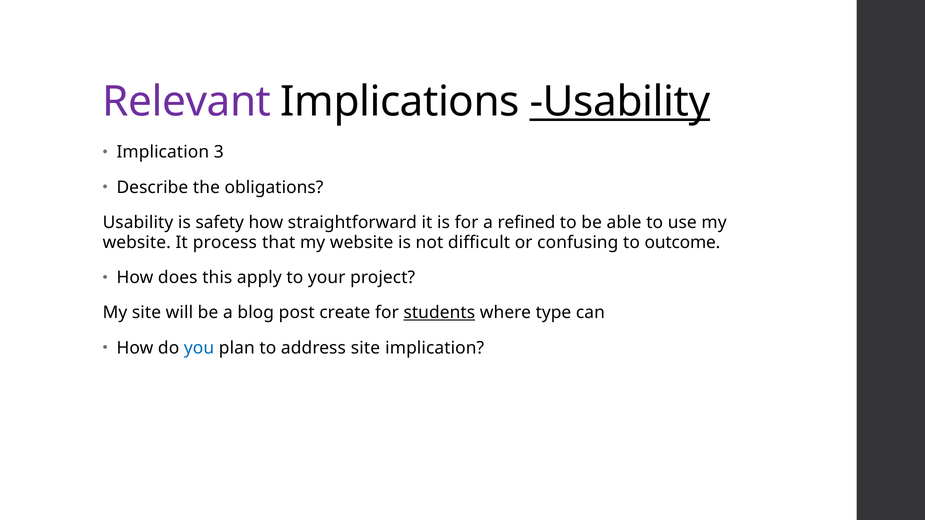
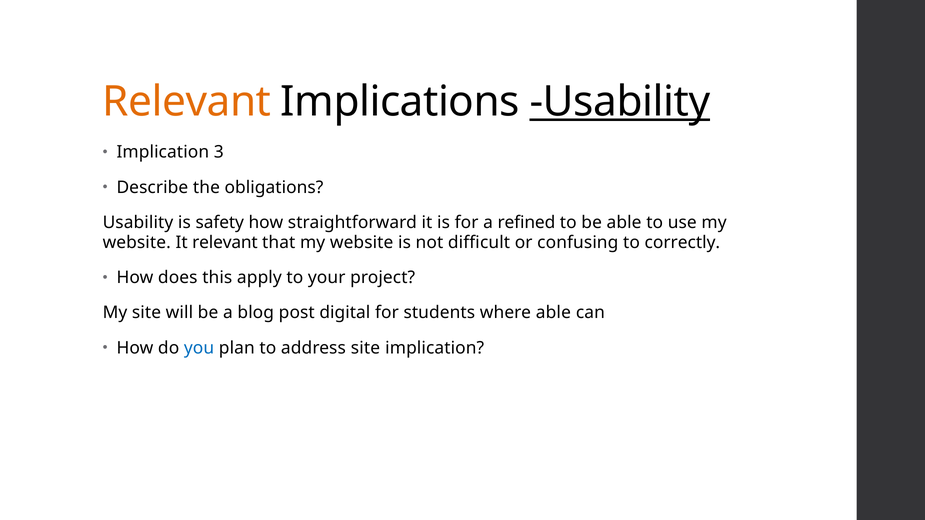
Relevant colour: purple -> orange (187, 102)
It process: process -> relevant (225, 242)
outcome: outcome -> correctly (682, 242)
create: create -> digital (345, 313)
students underline: present -> none (439, 313)
where type: type -> able (553, 313)
